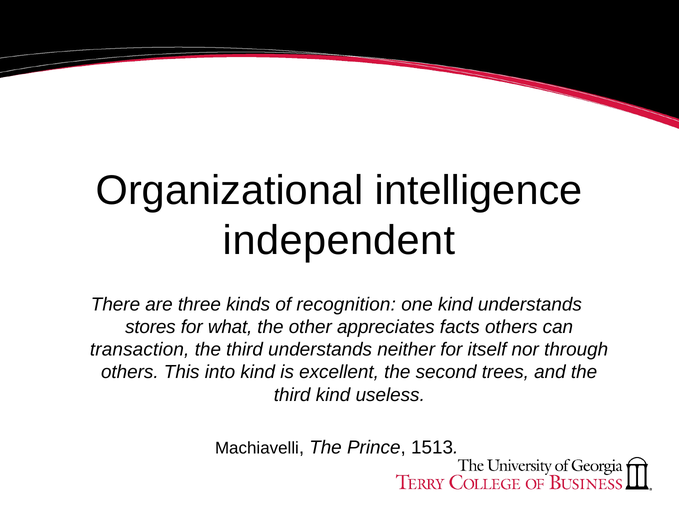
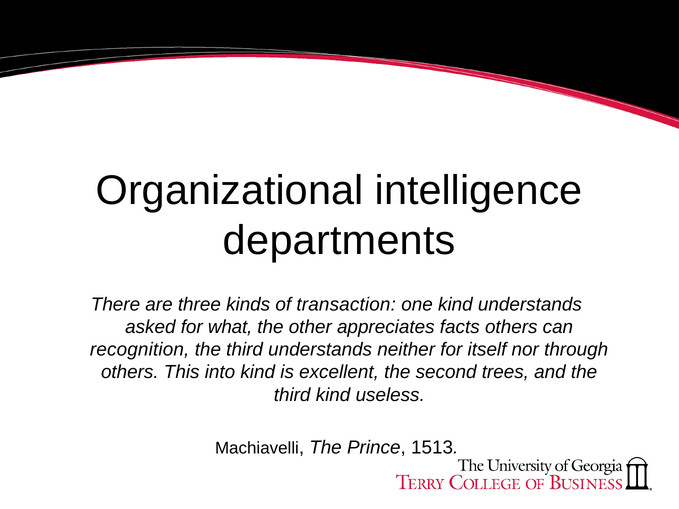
independent: independent -> departments (339, 241)
recognition: recognition -> transaction (346, 305)
stores: stores -> asked (150, 327)
transaction: transaction -> recognition (140, 350)
